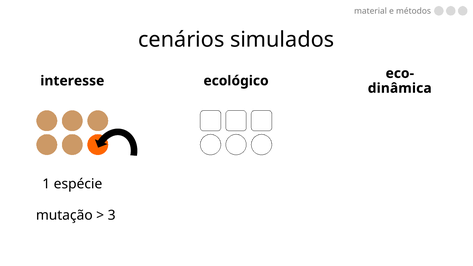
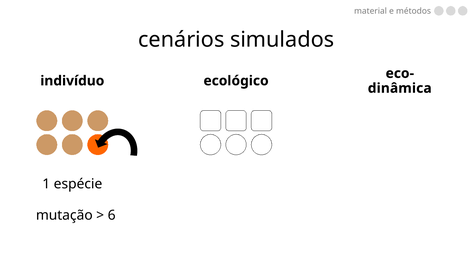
interesse: interesse -> indivíduo (72, 81)
3: 3 -> 6 (112, 215)
